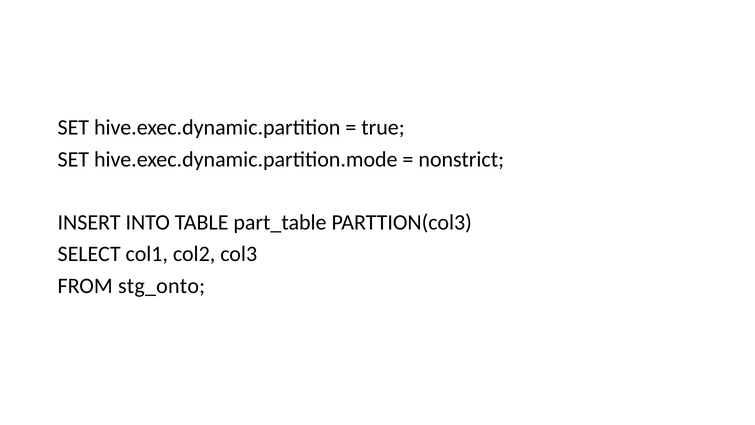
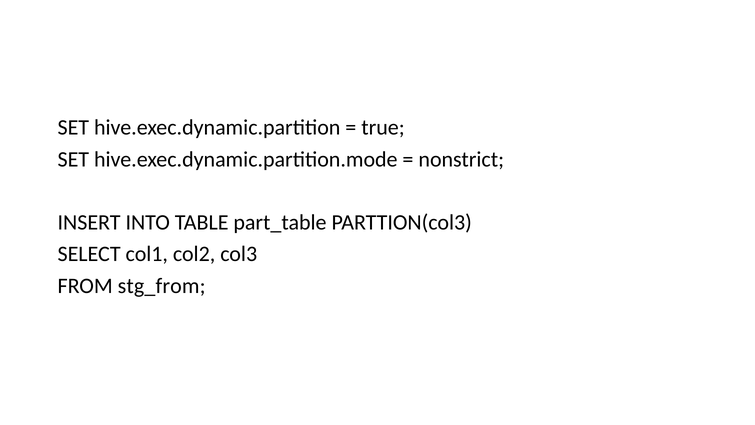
stg_onto: stg_onto -> stg_from (162, 286)
